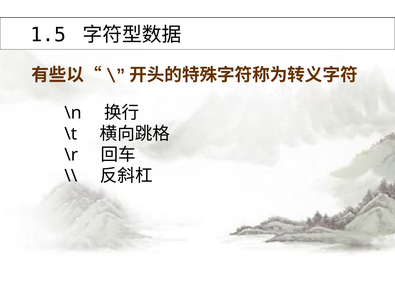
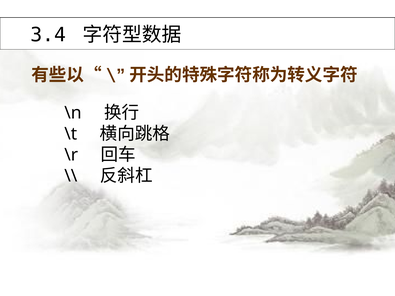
1.5: 1.5 -> 3.4 (48, 35)
